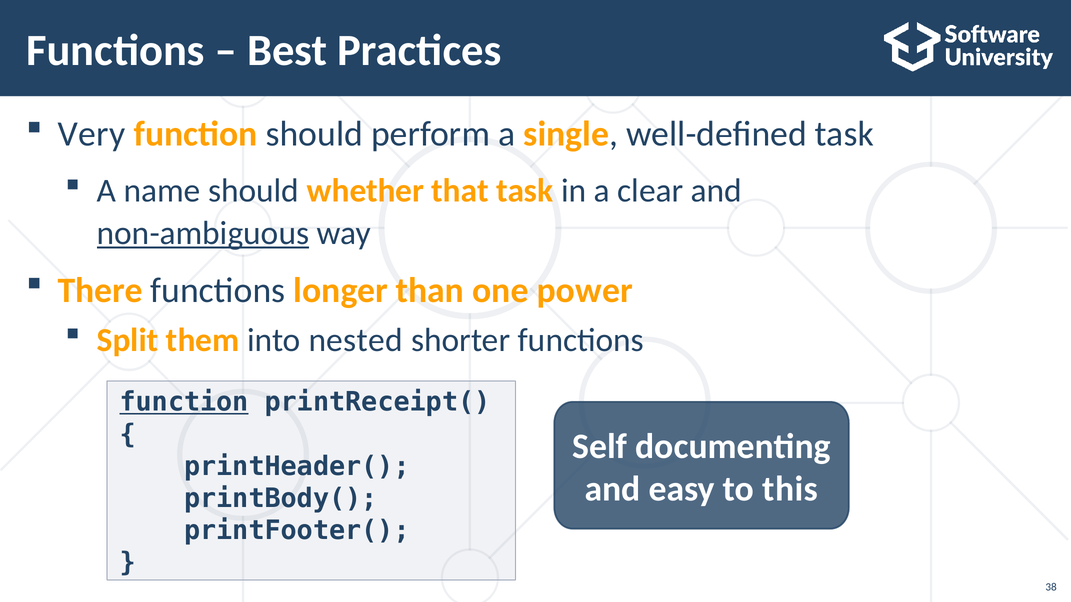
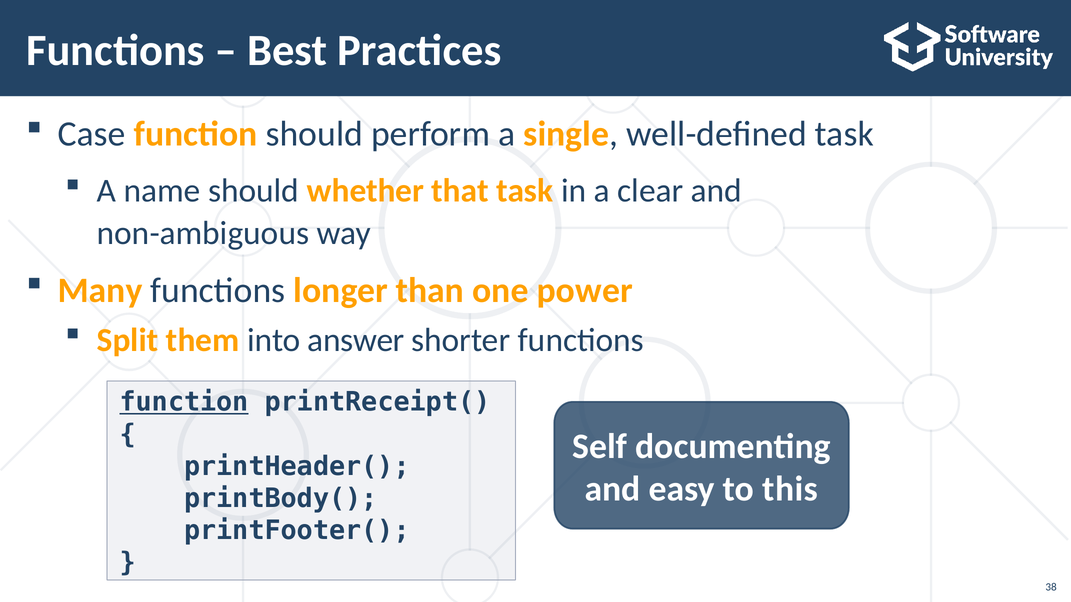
Very: Very -> Case (92, 134)
non-ambiguous underline: present -> none (203, 233)
There: There -> Many (100, 290)
nested: nested -> answer (356, 340)
